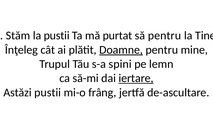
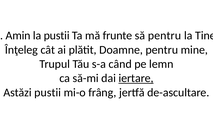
Stăm: Stăm -> Amin (18, 36)
purtat: purtat -> frunte (117, 36)
Doamne underline: present -> none (121, 50)
spini: spini -> când (120, 64)
